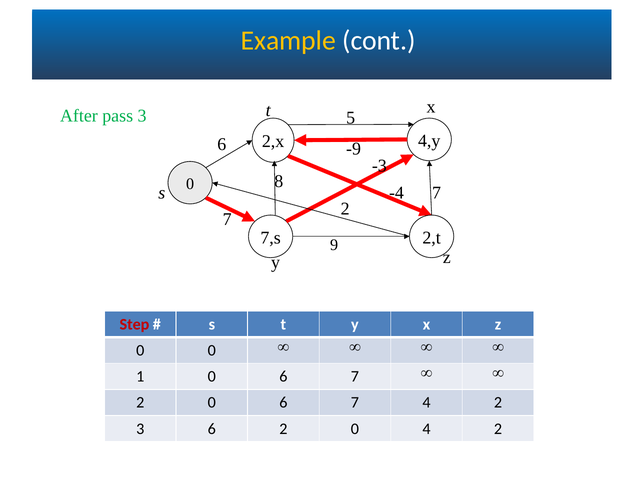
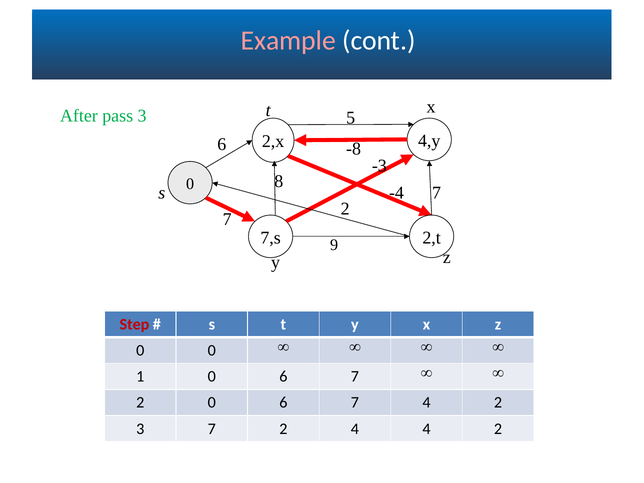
Example colour: yellow -> pink (288, 41)
-9: -9 -> -8 (354, 149)
3 6: 6 -> 7 (212, 429)
0: 0 -> 4 (355, 429)
